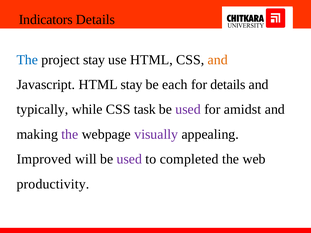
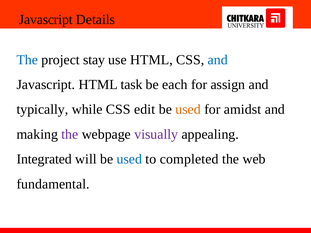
Indicators: Indicators -> Javascript (46, 20)
and colour: orange -> blue (218, 60)
HTML stay: stay -> task (132, 85)
for details: details -> assign (228, 85)
task: task -> edit (145, 110)
used colour: purple -> orange (188, 110)
Improved: Improved -> Integrated (44, 159)
used colour: purple -> blue (129, 159)
productivity: productivity -> fundamental (53, 184)
